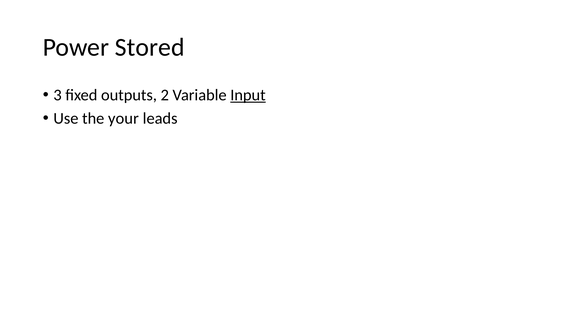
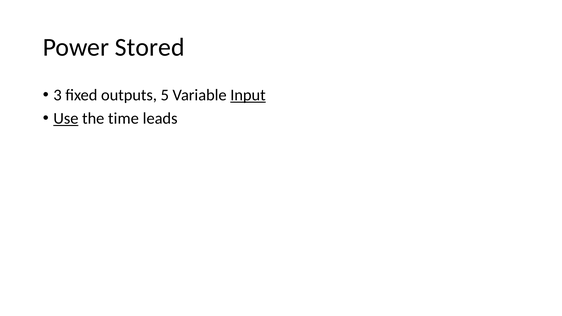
2: 2 -> 5 (165, 95)
Use underline: none -> present (66, 119)
your: your -> time (123, 119)
